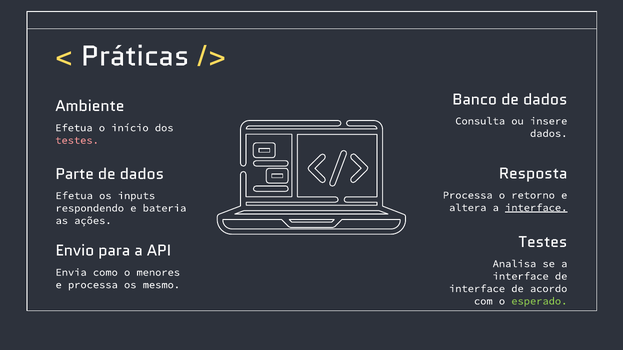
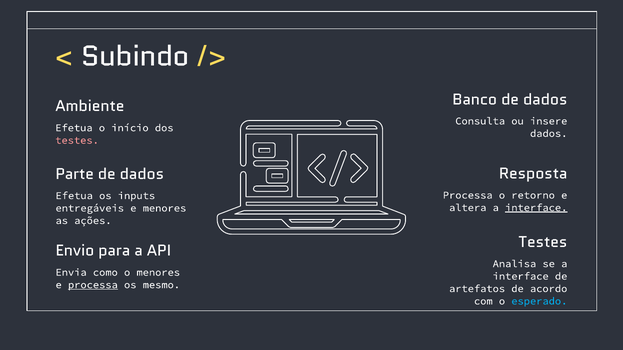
Práticas: Práticas -> Subindo (135, 57)
respondendo: respondendo -> entregáveis (90, 208)
e bateria: bateria -> menores (164, 208)
processa underline: none -> present (93, 285)
interface: interface -> artefatos (477, 289)
esperado colour: light green -> light blue (539, 301)
